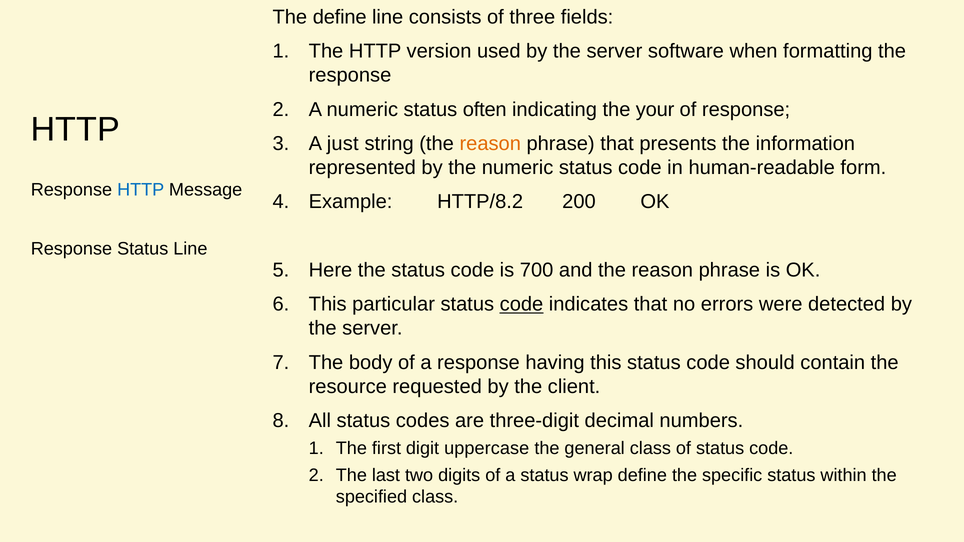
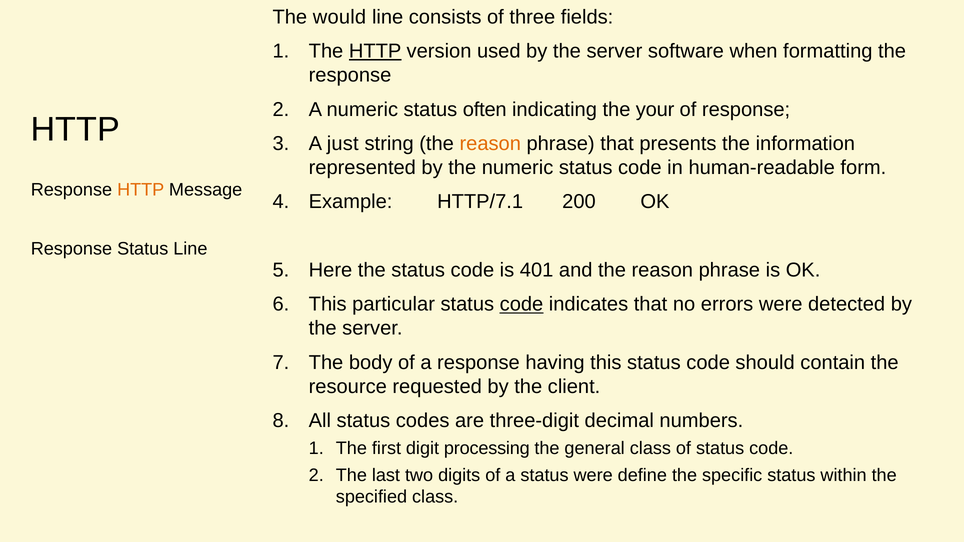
The define: define -> would (339, 17)
HTTP underline: none -> present (375, 51)
HTTP colour: blue -> orange (141, 190)
HTTP/8.2: HTTP/8.2 -> HTTP/7.1 (480, 202)
700: 700 -> 401 (537, 270)
uppercase: uppercase -> processing (487, 449)
status wrap: wrap -> were (593, 475)
